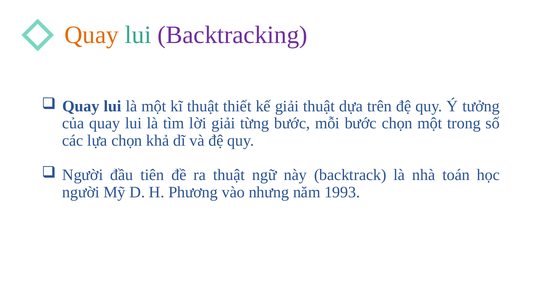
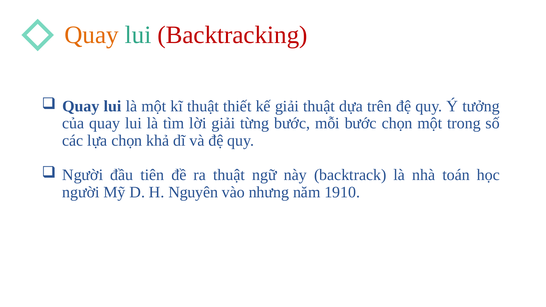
Backtracking colour: purple -> red (233, 35)
Phương: Phương -> Nguyên (193, 192)
1993: 1993 -> 1910 (342, 192)
